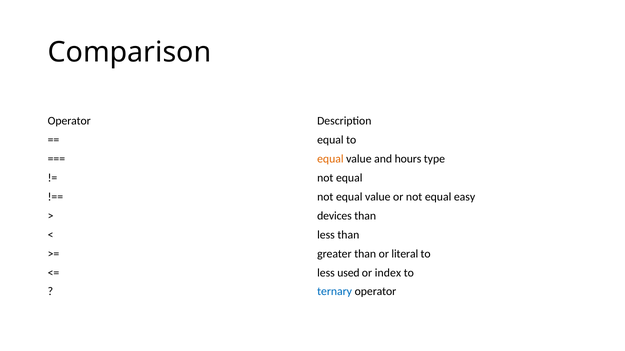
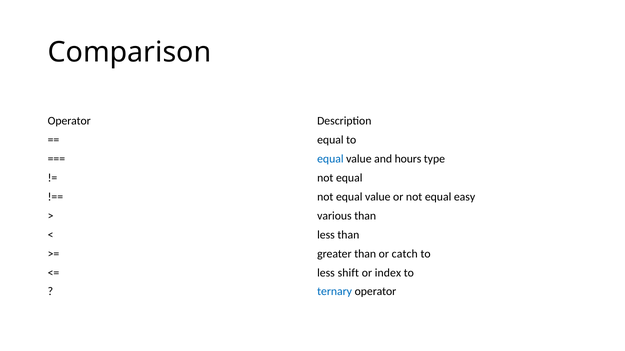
equal colour: orange -> blue (330, 159)
devices: devices -> various (334, 216)
literal: literal -> catch (405, 254)
used: used -> shift (348, 273)
